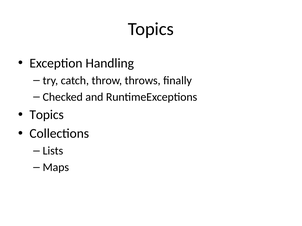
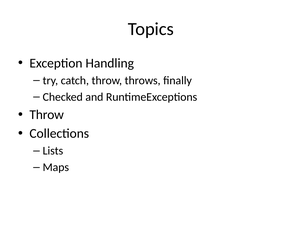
Topics: Topics -> Throw (47, 115)
